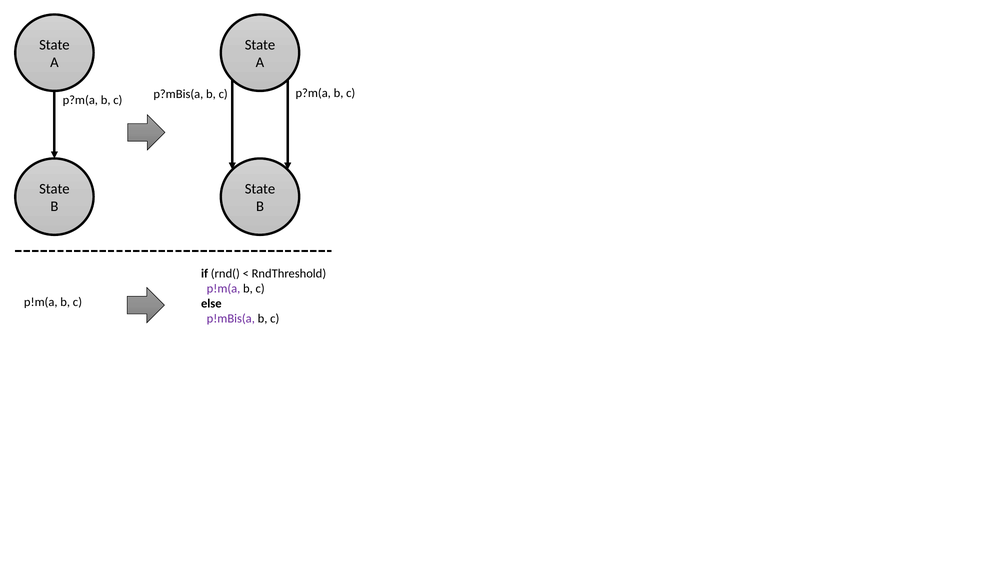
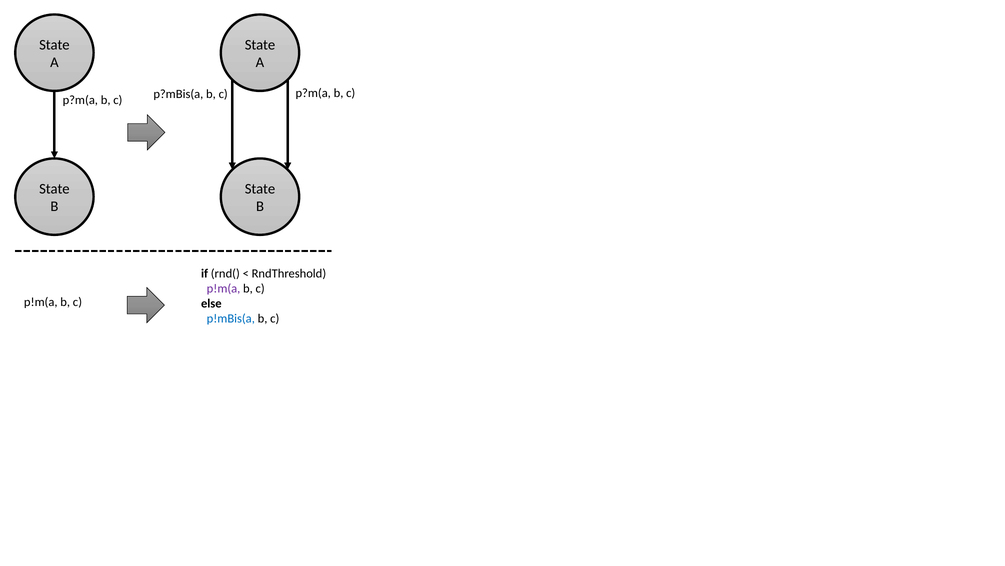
p!mBis(a colour: purple -> blue (231, 318)
